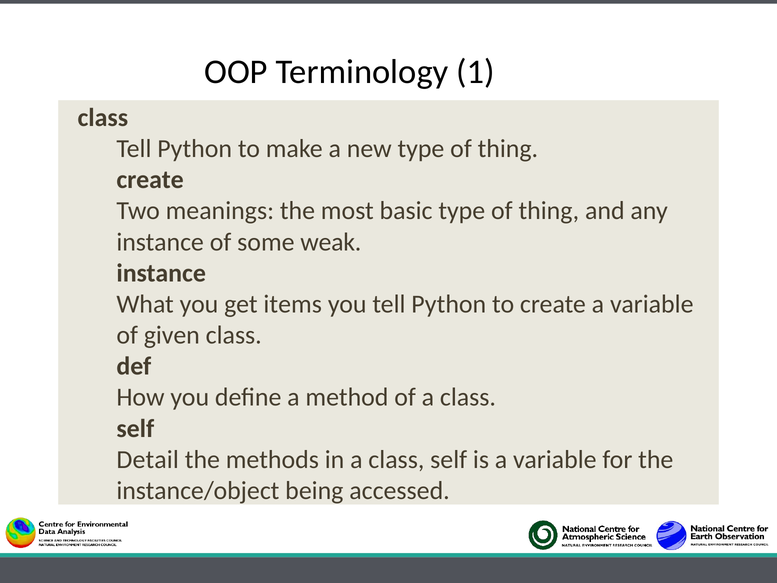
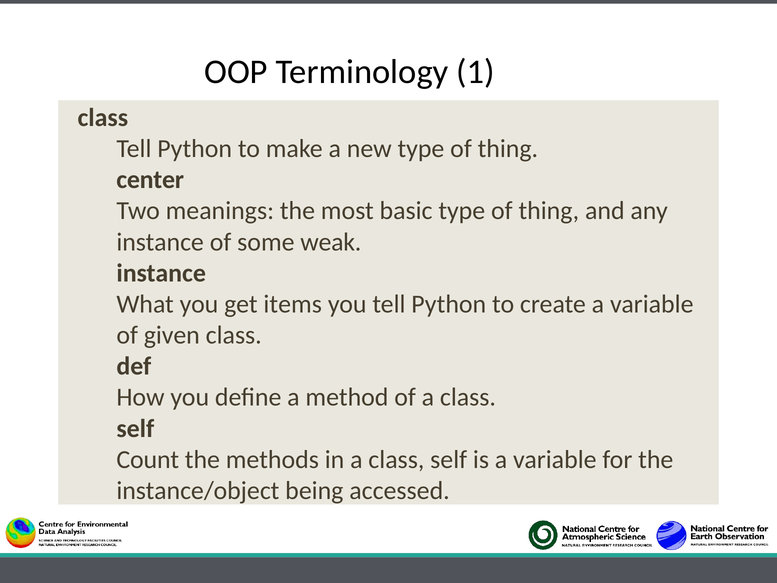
create: create -> center (150, 180)
Detail: Detail -> Count (148, 459)
